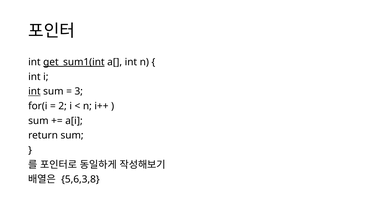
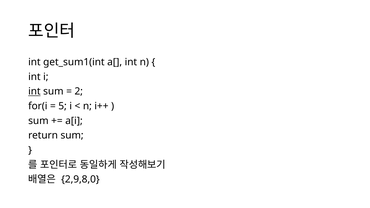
get_sum1(int underline: present -> none (74, 62)
3: 3 -> 2 (79, 91)
2: 2 -> 5 (63, 106)
5,6,3,8: 5,6,3,8 -> 2,9,8,0 (80, 180)
